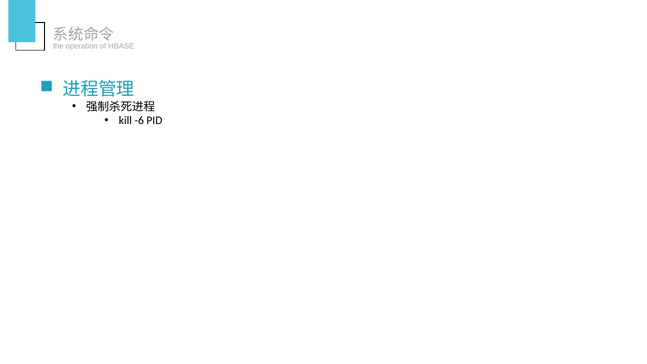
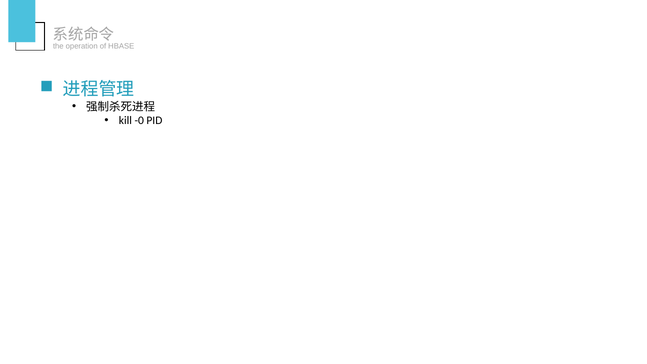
-6: -6 -> -0 (139, 121)
